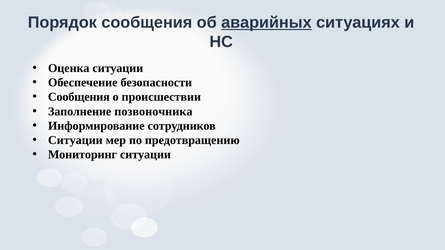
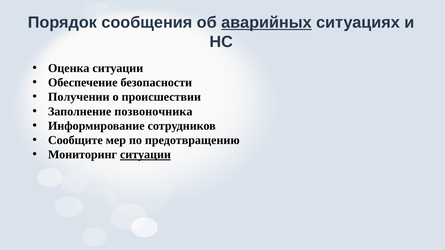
Сообщения: Сообщения -> Получении (79, 97)
Ситуации: Ситуации -> Сообщите (75, 140)
ситуации underline: none -> present (145, 155)
